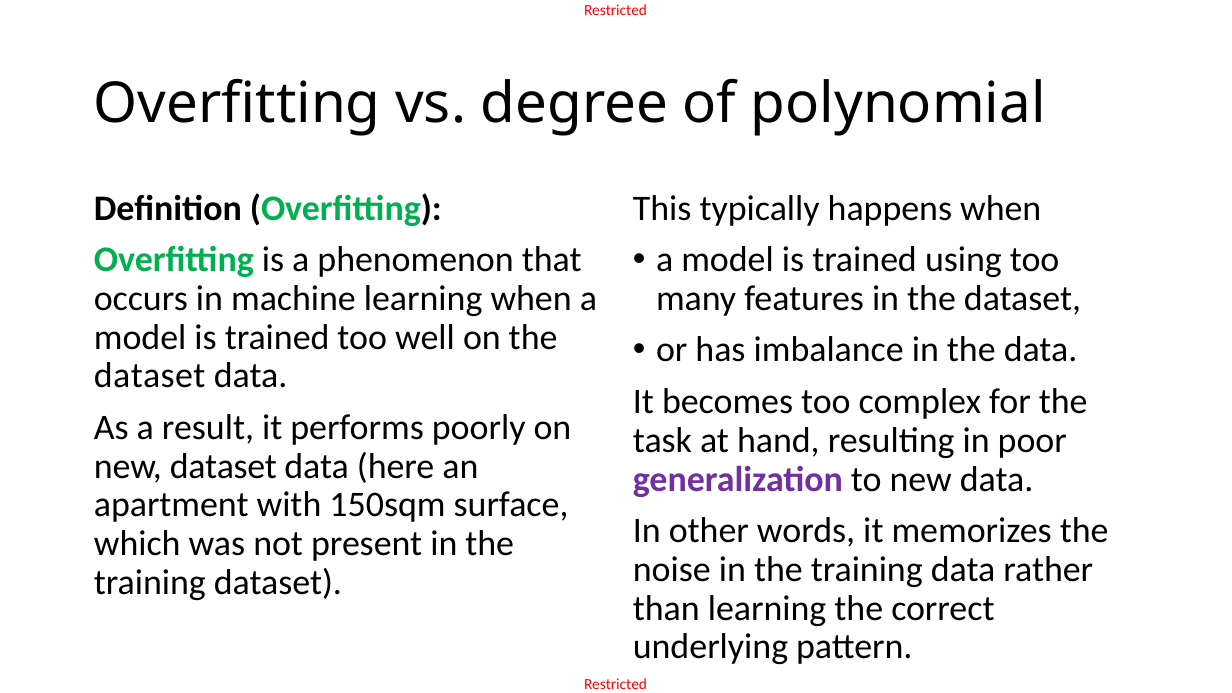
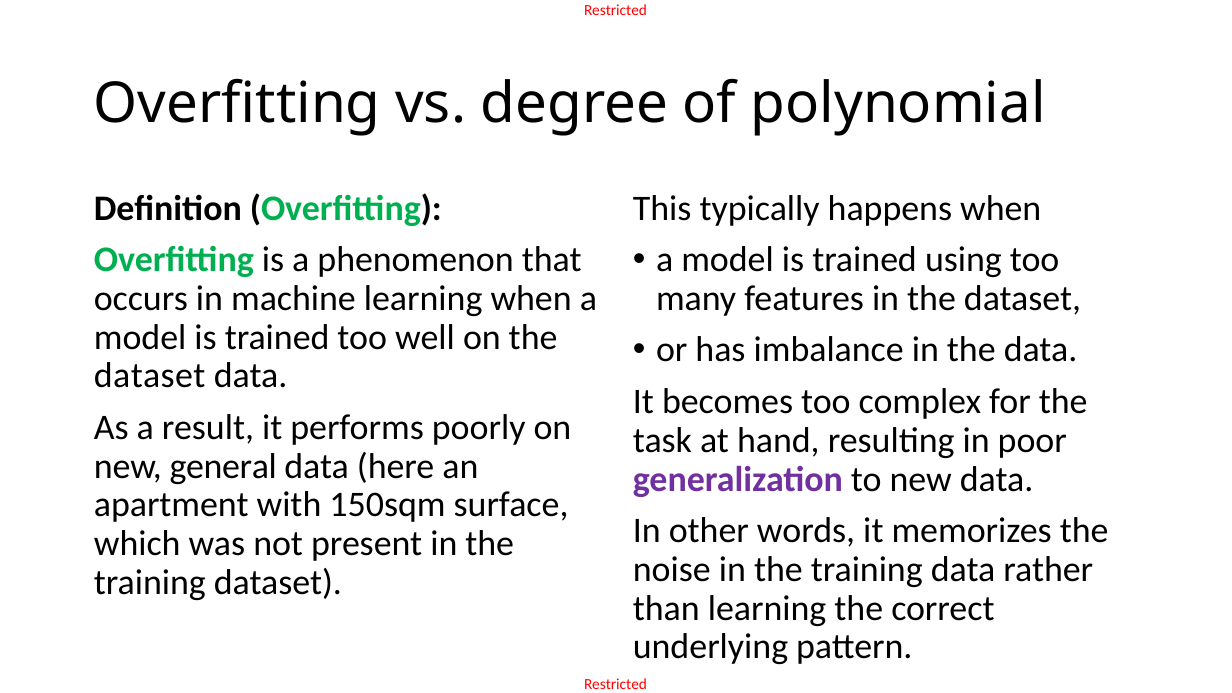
new dataset: dataset -> general (223, 466)
